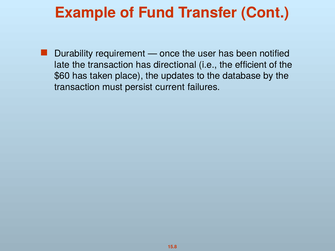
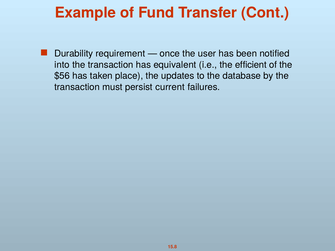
late: late -> into (62, 65)
directional: directional -> equivalent (175, 65)
$60: $60 -> $56 (62, 76)
